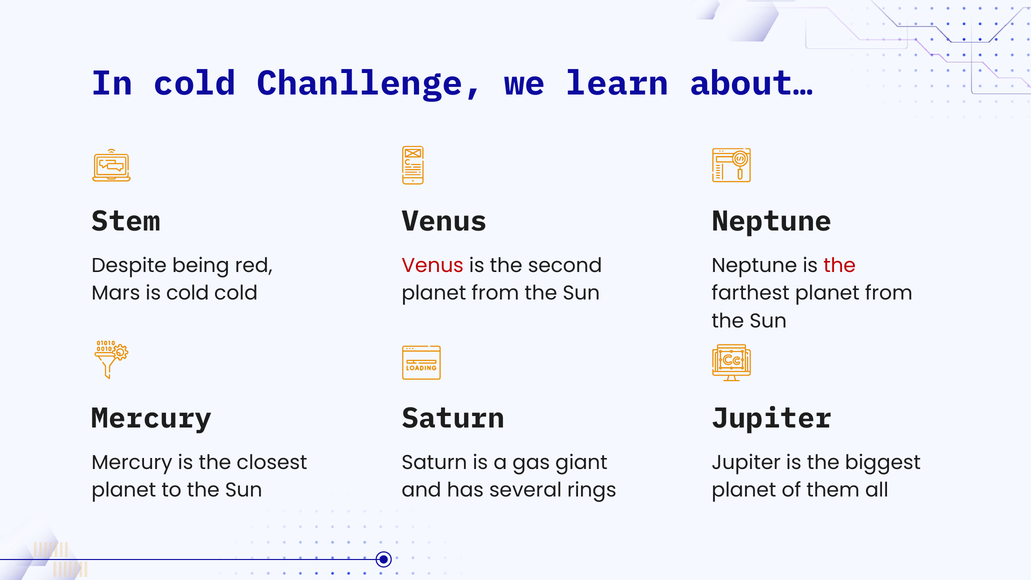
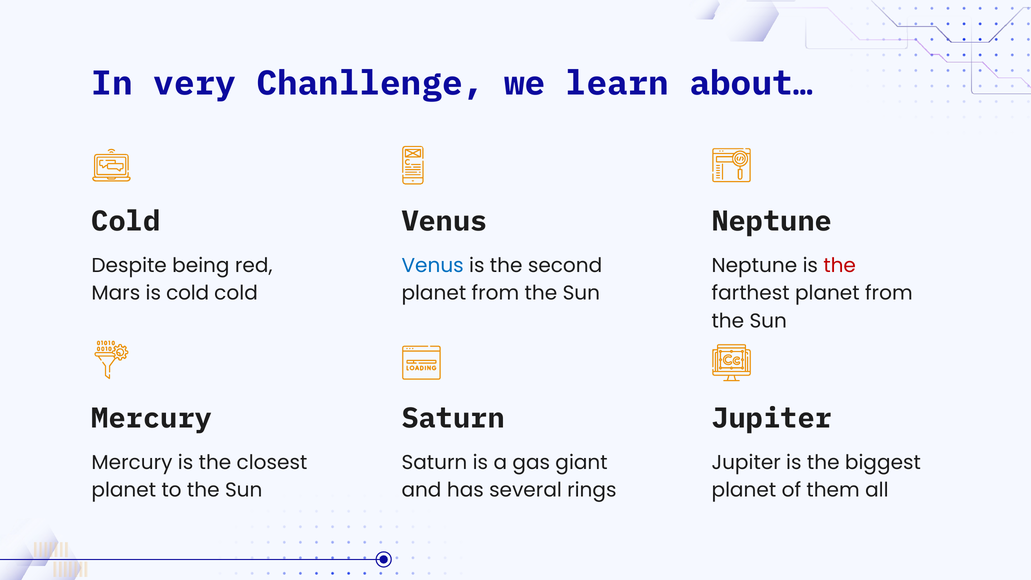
In cold: cold -> very (195, 84)
Stem: Stem -> Cold (126, 221)
Venus colour: red -> blue (433, 266)
